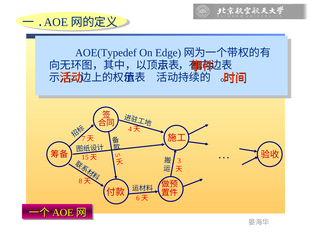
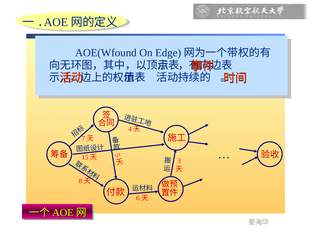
AOE(Typedef: AOE(Typedef -> AOE(Wfound (106, 53)
